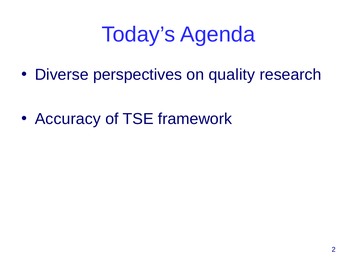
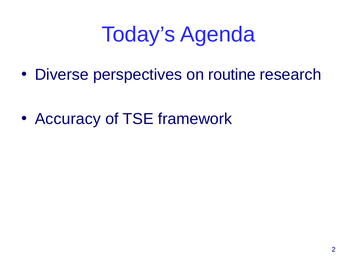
quality: quality -> routine (232, 75)
